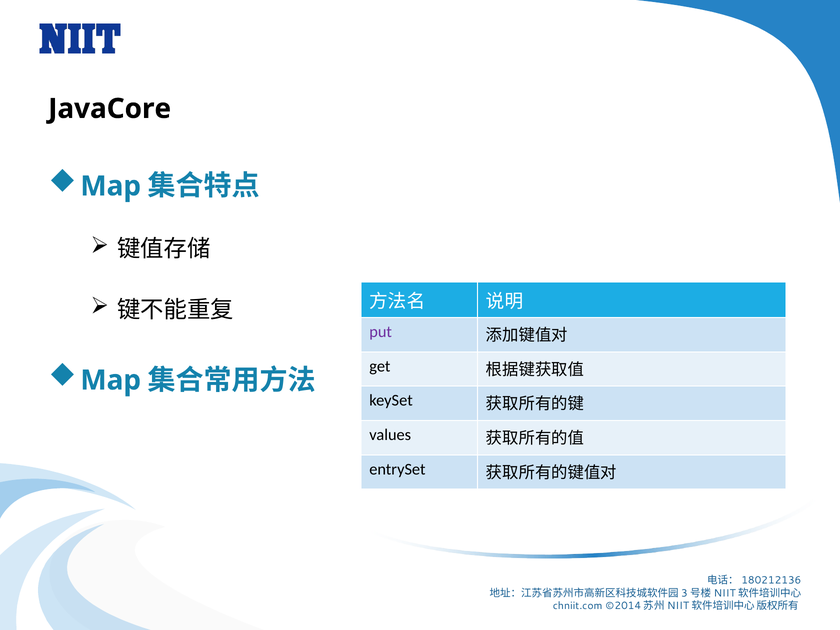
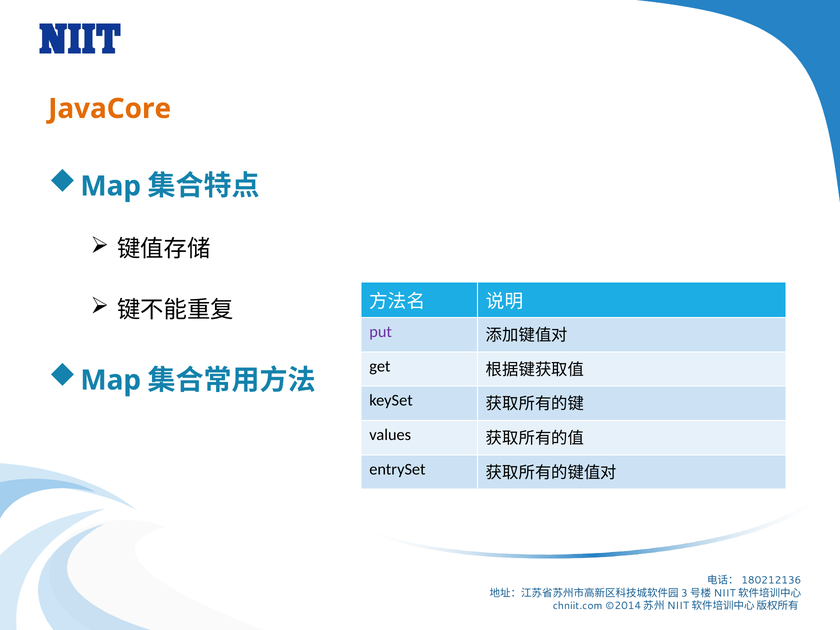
JavaCore colour: black -> orange (110, 109)
